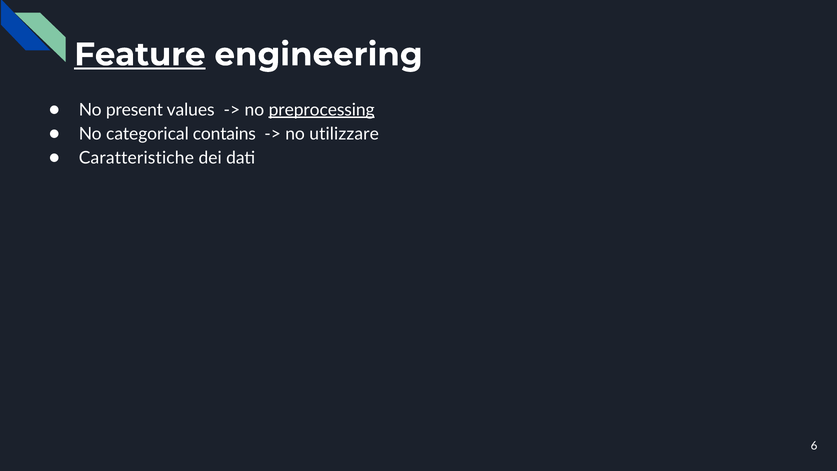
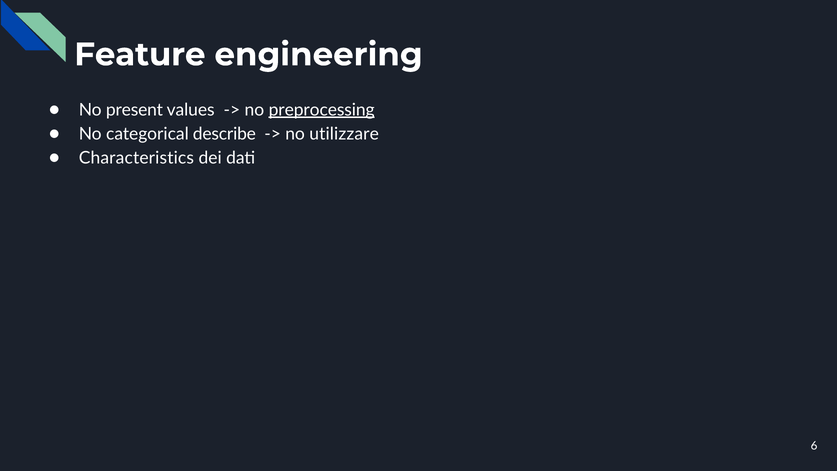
Feature underline: present -> none (140, 55)
contains: contains -> describe (224, 134)
Caratteristiche: Caratteristiche -> Characteristics (136, 158)
